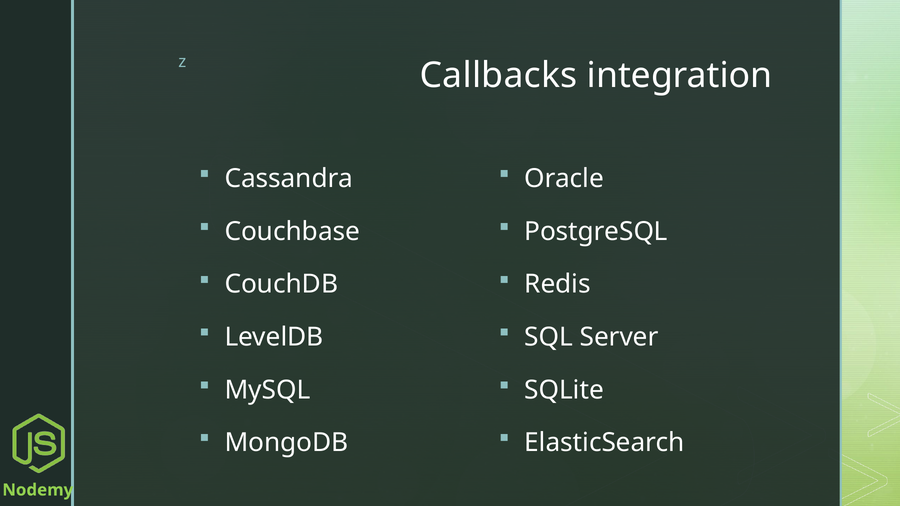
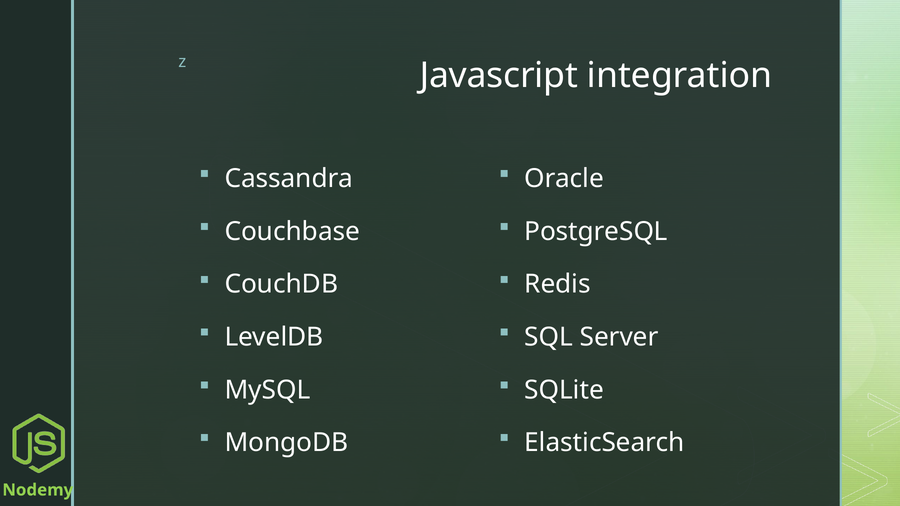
Callbacks: Callbacks -> Javascript (499, 76)
